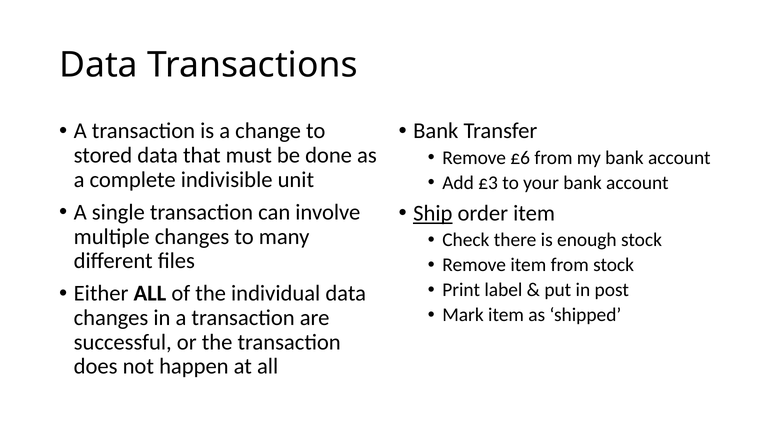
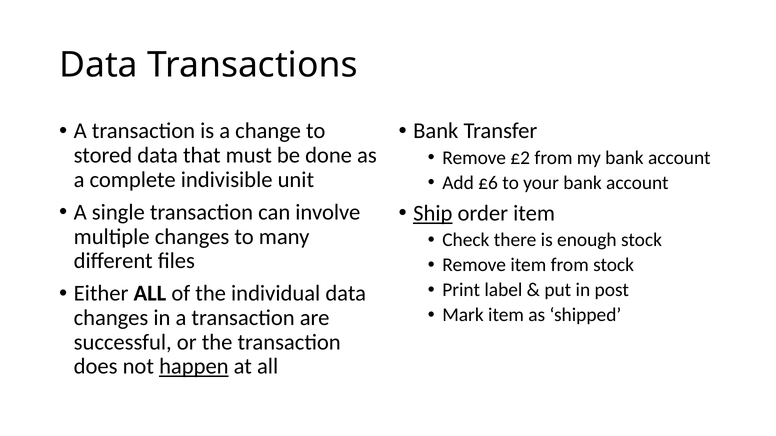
£6: £6 -> £2 (520, 158)
£3: £3 -> £6 (488, 183)
happen underline: none -> present (194, 367)
